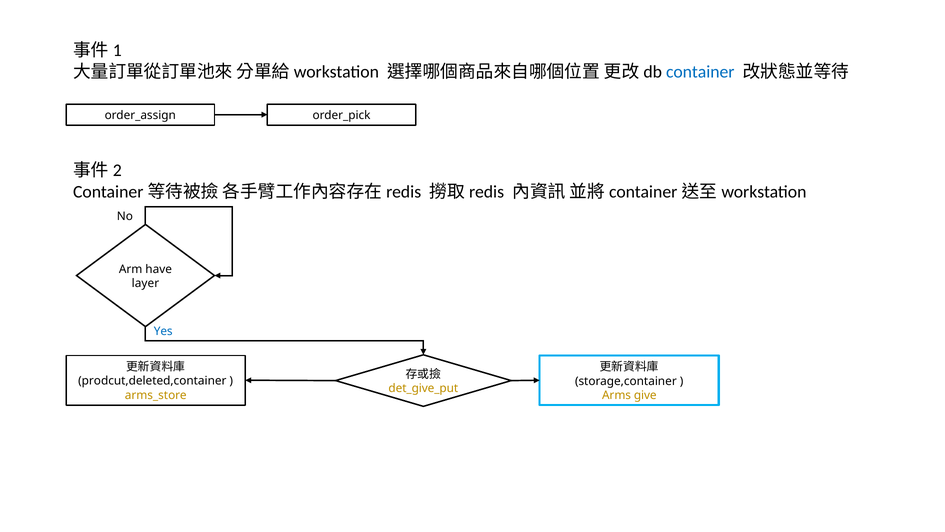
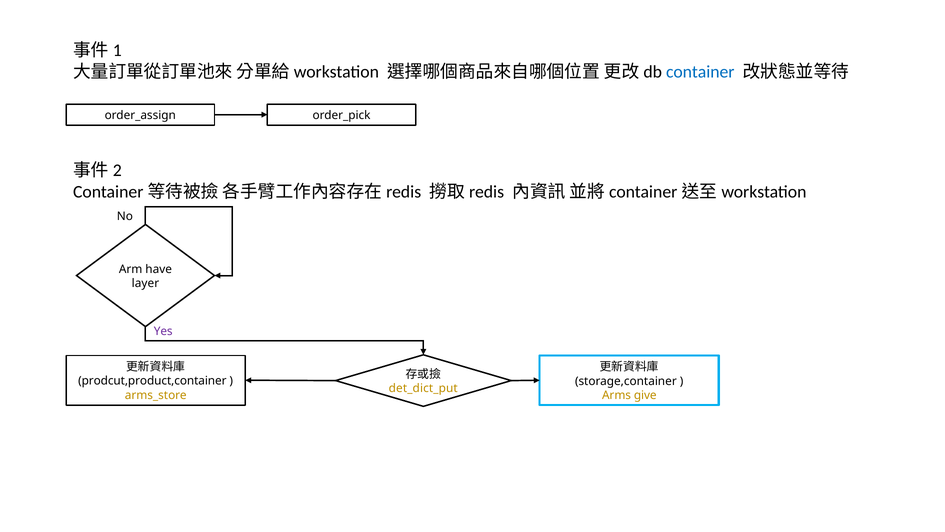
Yes colour: blue -> purple (163, 331)
prodcut,deleted,container: prodcut,deleted,container -> prodcut,product,container (152, 381)
det_give_put: det_give_put -> det_dict_put (423, 388)
